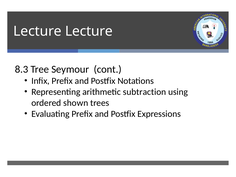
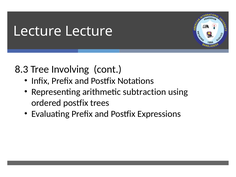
Seymour: Seymour -> Involving (70, 69)
ordered shown: shown -> postfix (76, 103)
